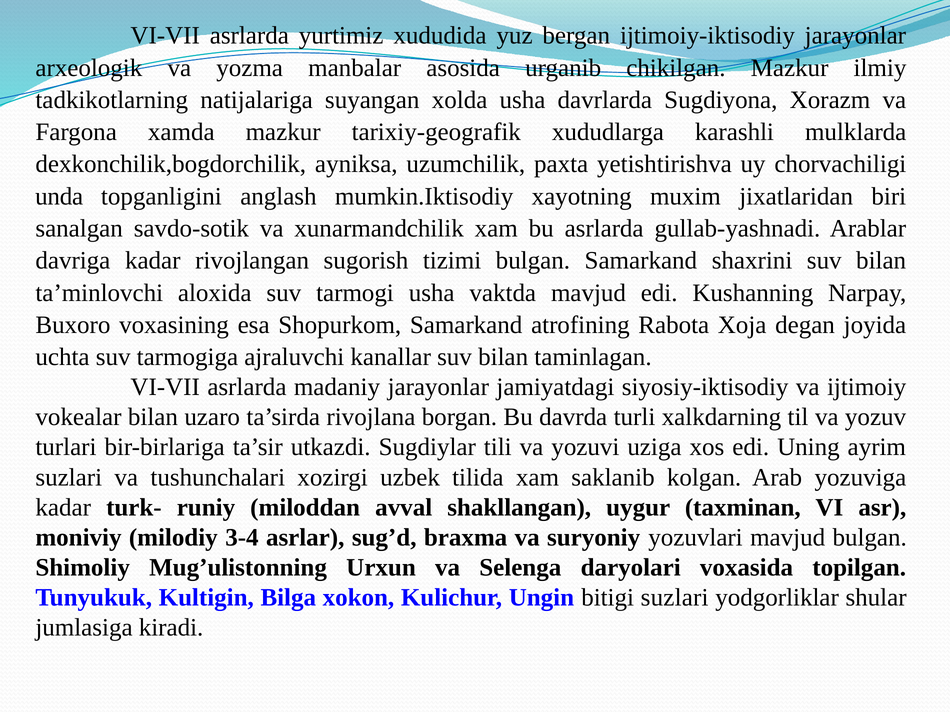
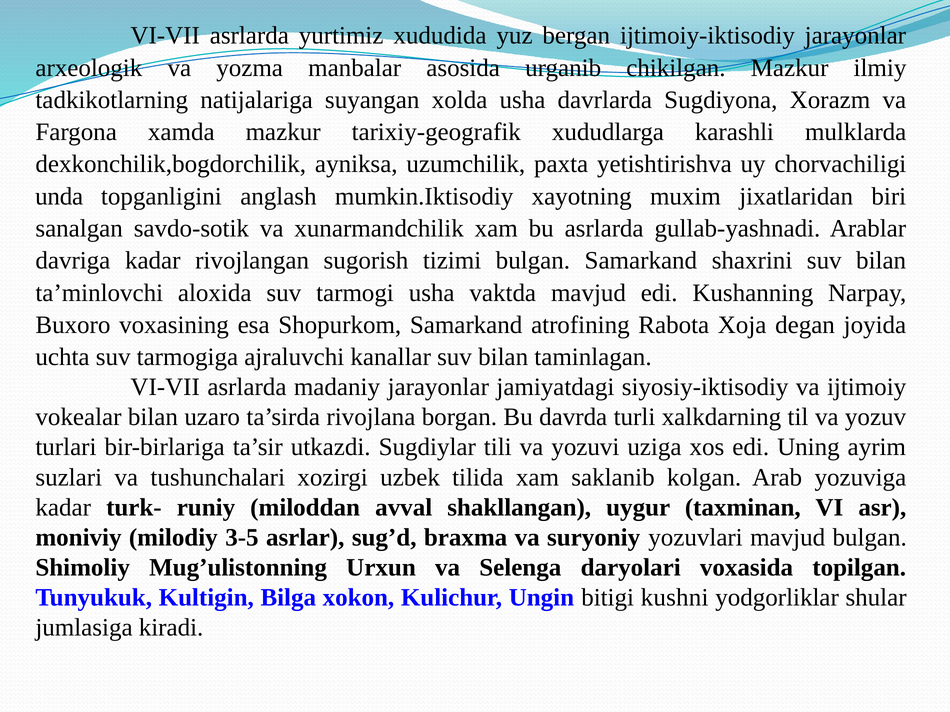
3-4: 3-4 -> 3-5 (242, 538)
bitigi suzlari: suzlari -> kushni (675, 598)
